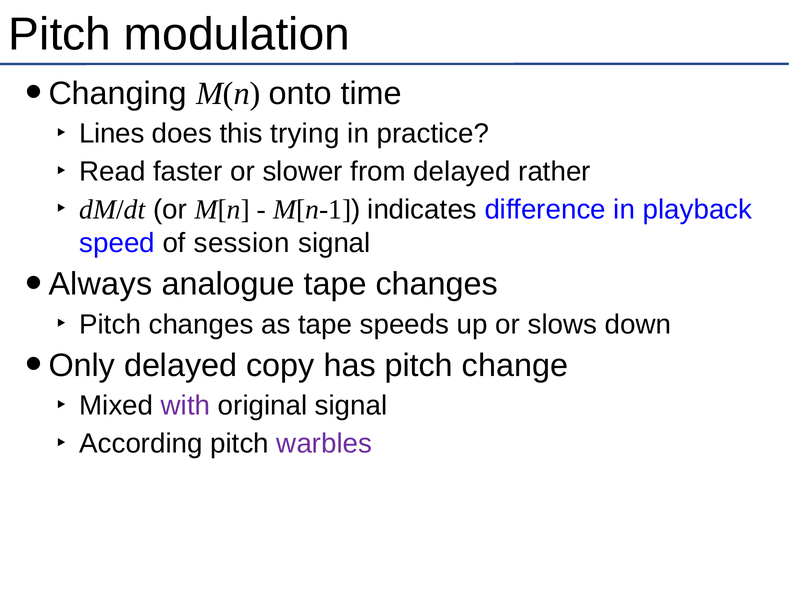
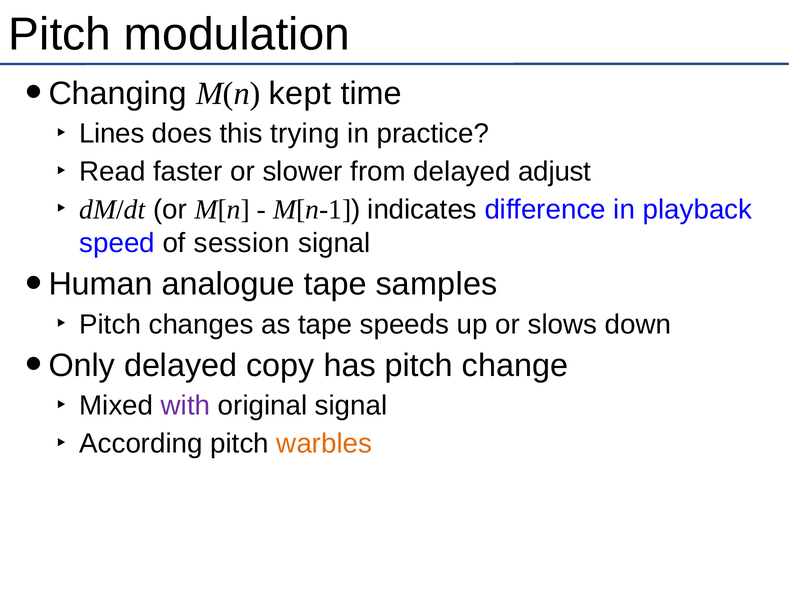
onto: onto -> kept (300, 93)
rather: rather -> adjust (555, 172)
Always: Always -> Human (101, 284)
tape changes: changes -> samples (437, 284)
warbles colour: purple -> orange (324, 444)
